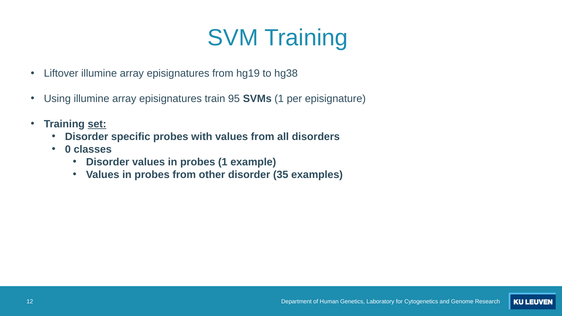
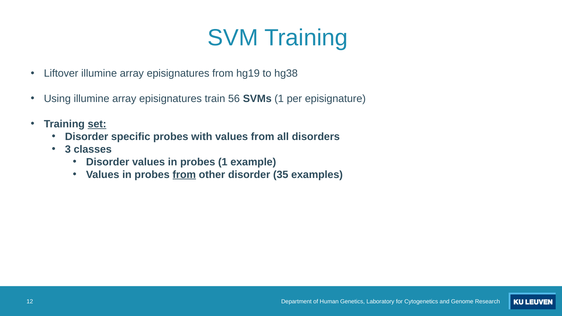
95: 95 -> 56 (234, 99)
0: 0 -> 3 (68, 149)
from underline: none -> present (184, 175)
